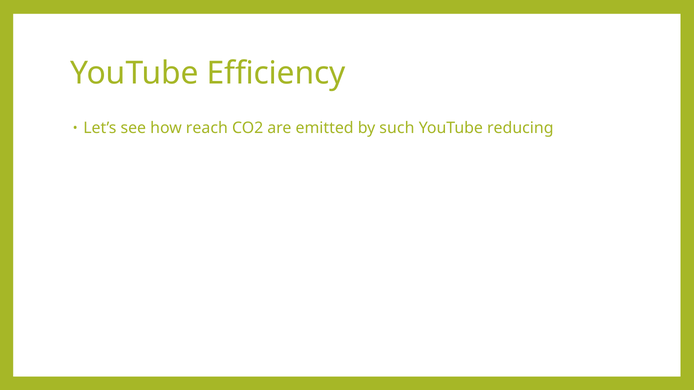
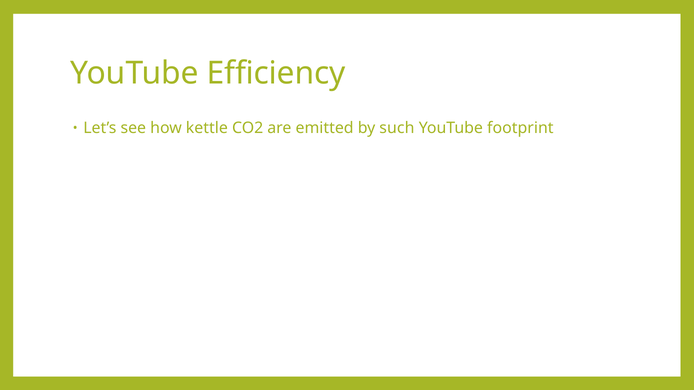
reach: reach -> kettle (207, 128)
reducing: reducing -> footprint (520, 128)
